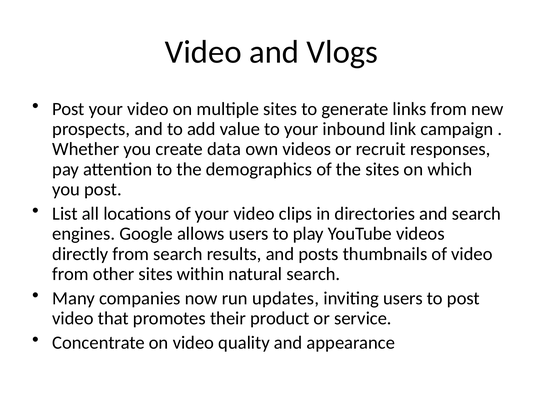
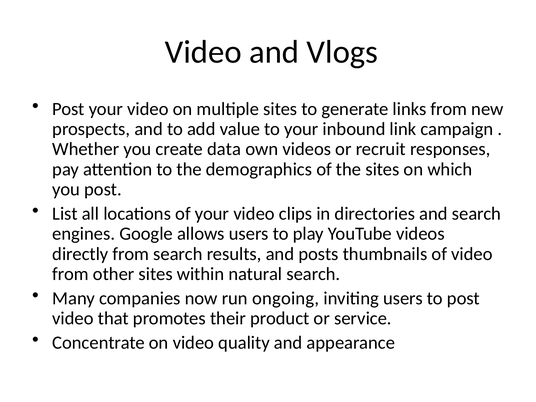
updates: updates -> ongoing (286, 298)
